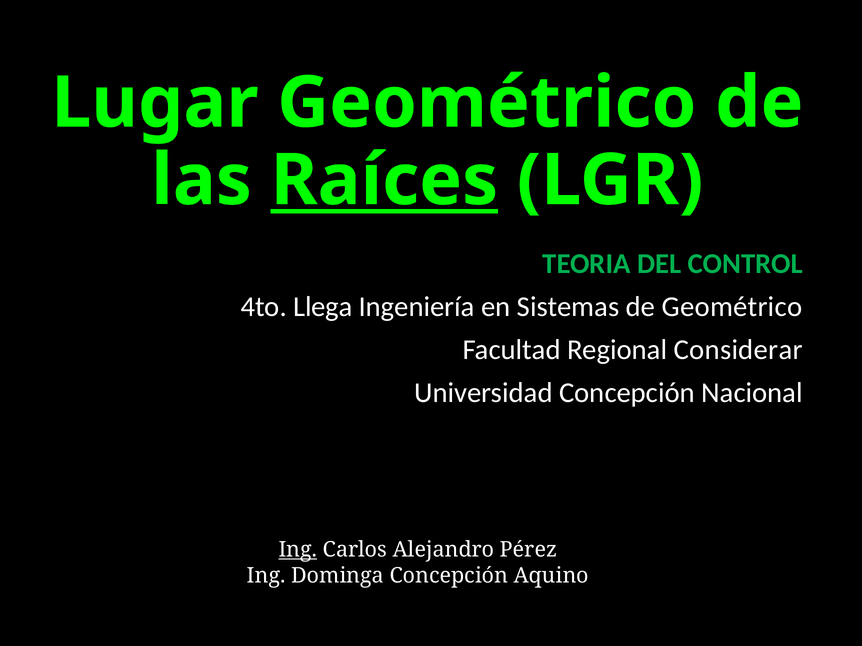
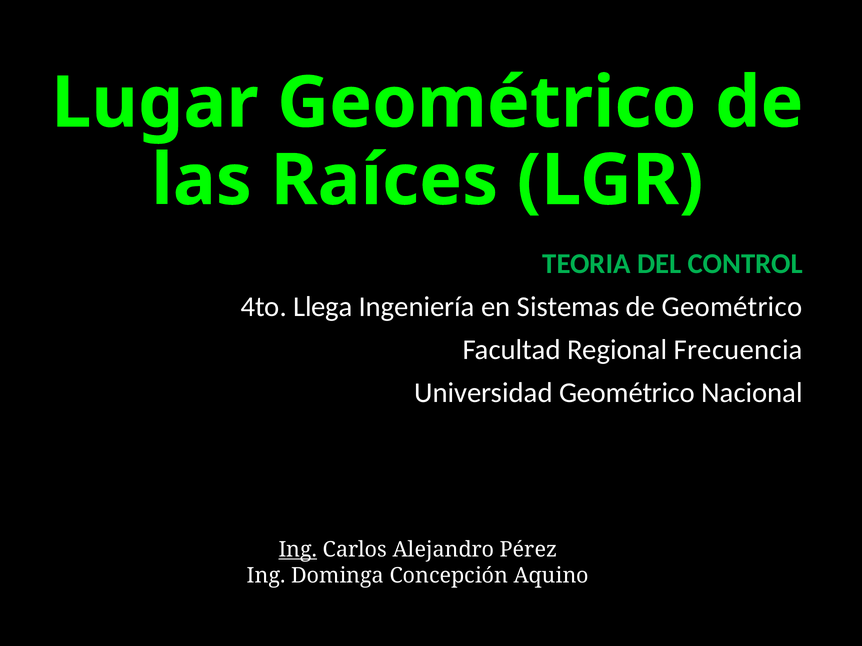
Raíces underline: present -> none (384, 181)
Considerar: Considerar -> Frecuencia (738, 350)
Universidad Concepción: Concepción -> Geométrico (627, 393)
